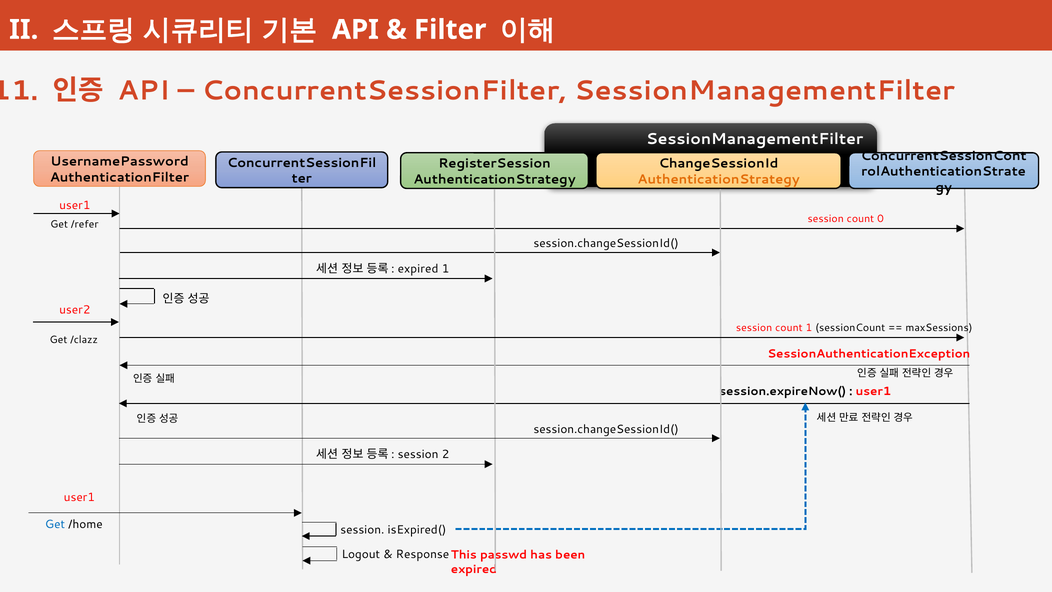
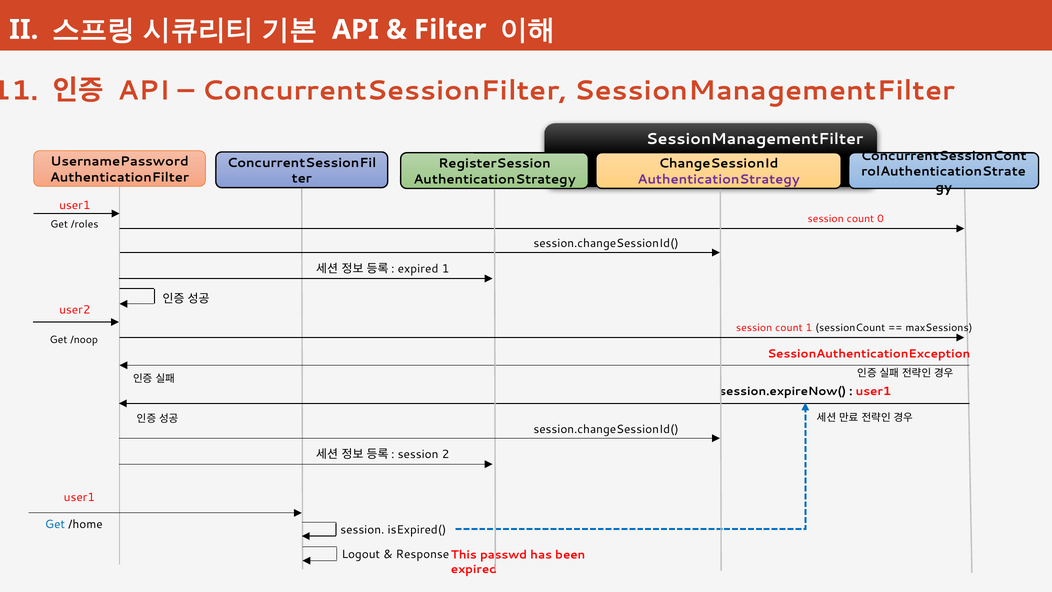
AuthenticationStrategy colour: orange -> purple (719, 179)
/refer: /refer -> /roles (85, 224)
/clazz: /clazz -> /noop (84, 340)
